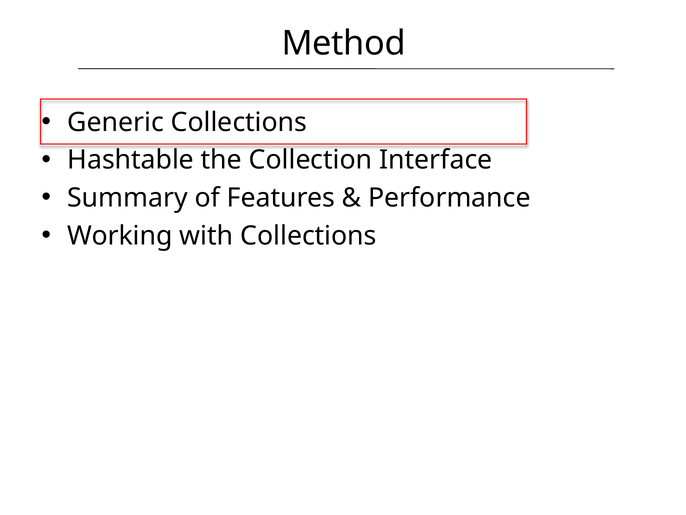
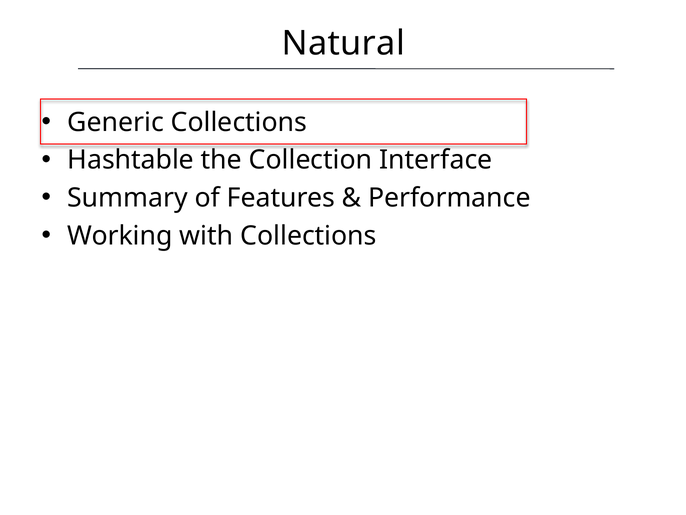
Method: Method -> Natural (343, 43)
